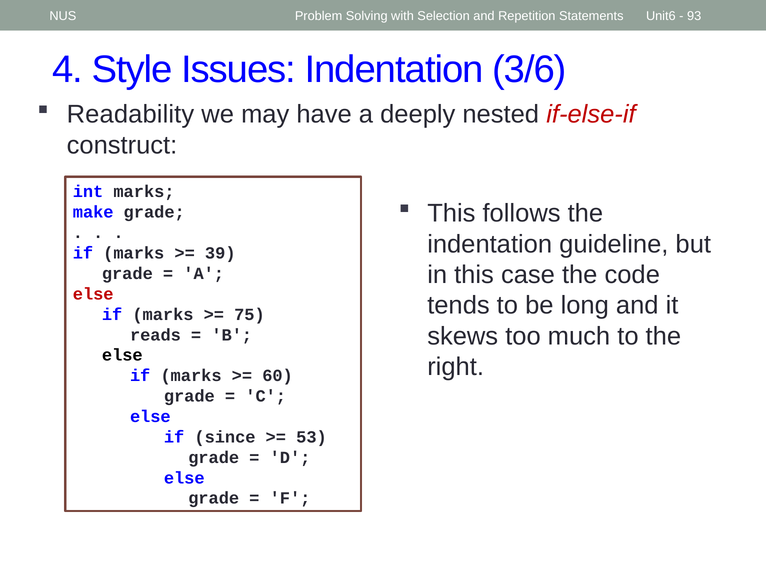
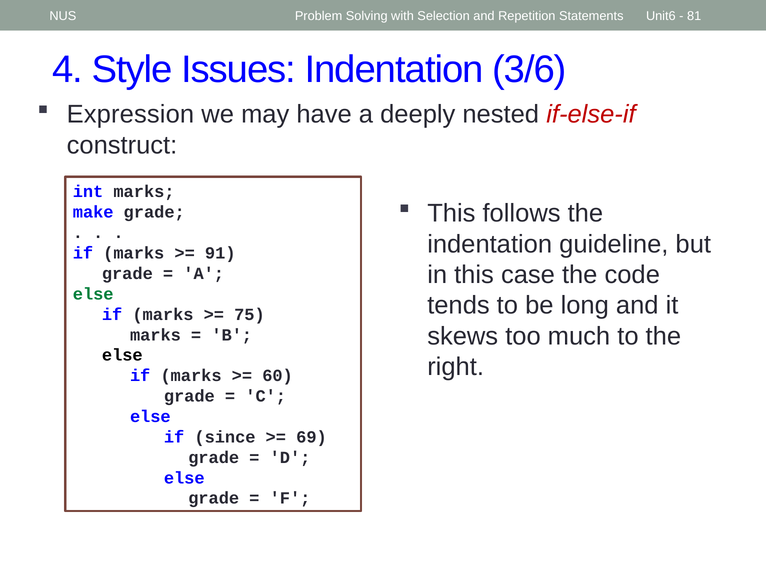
93: 93 -> 81 (694, 16)
Readability: Readability -> Expression (130, 114)
39: 39 -> 91 (220, 253)
else colour: red -> green (93, 294)
reads: reads -> marks (155, 335)
53: 53 -> 69 (311, 437)
